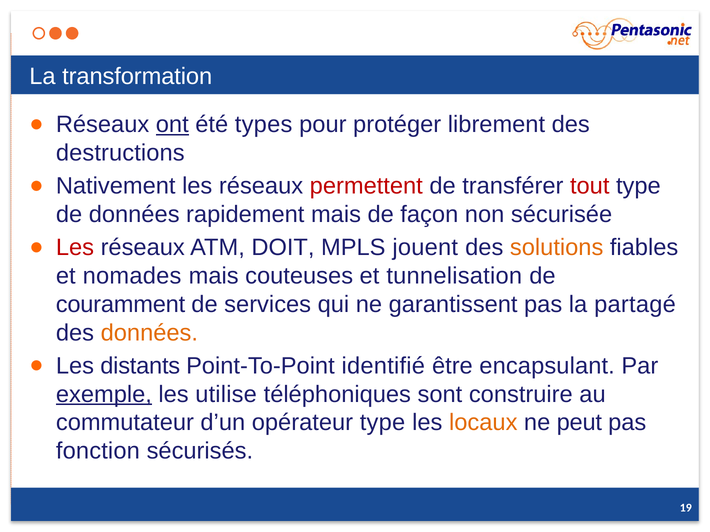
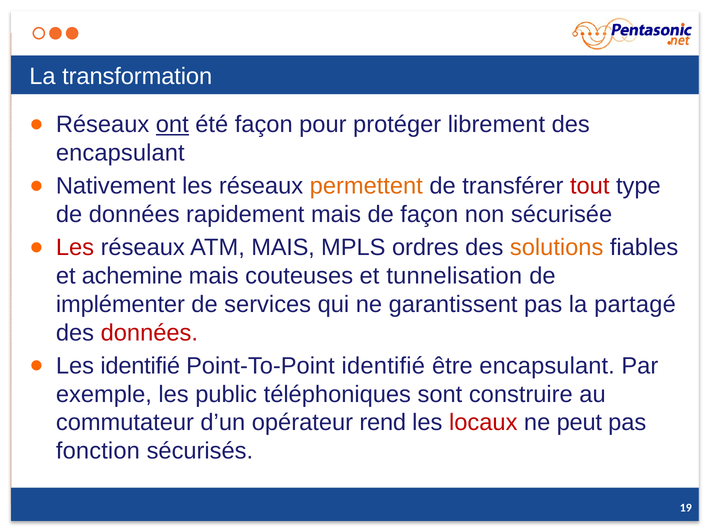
été types: types -> façon (264, 125)
destructions: destructions -> encapsulant (120, 153)
permettent colour: red -> orange (366, 186)
ATM DOIT: DOIT -> MAIS (283, 248)
jouent: jouent -> ordres (425, 248)
nomades: nomades -> achemine (132, 276)
couramment: couramment -> implémenter (120, 305)
données colour: orange -> red (149, 333)
Les distants: distants -> identifié (140, 366)
exemple underline: present -> none (104, 395)
utilise: utilise -> public (226, 395)
opérateur type: type -> rend (383, 423)
locaux colour: orange -> red (483, 423)
